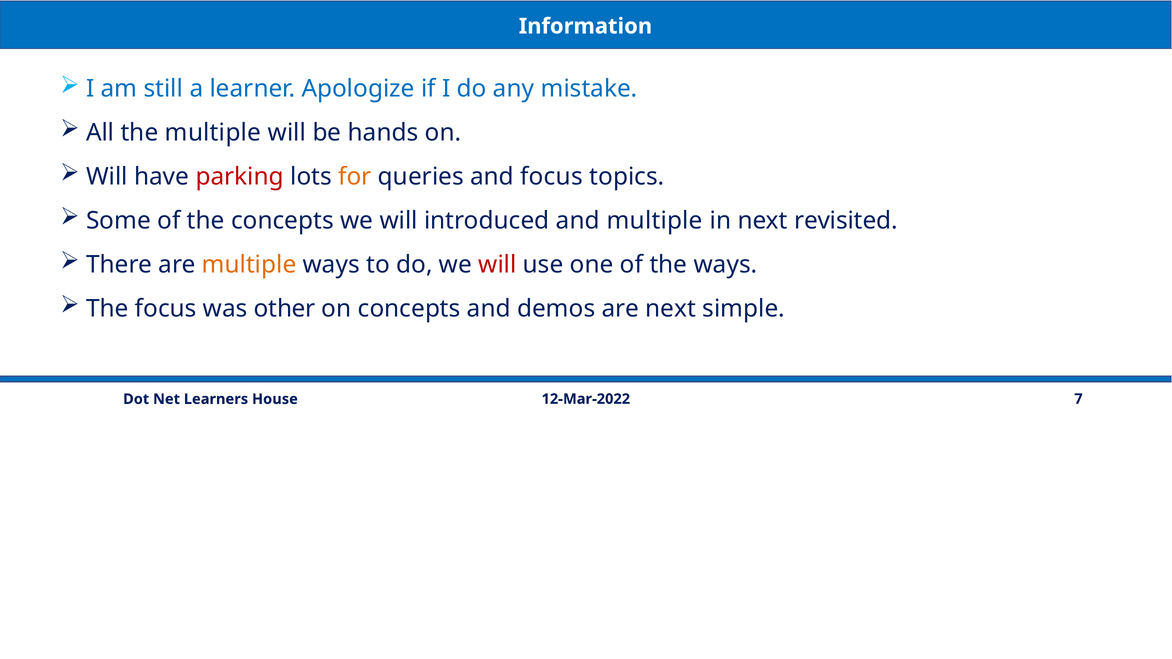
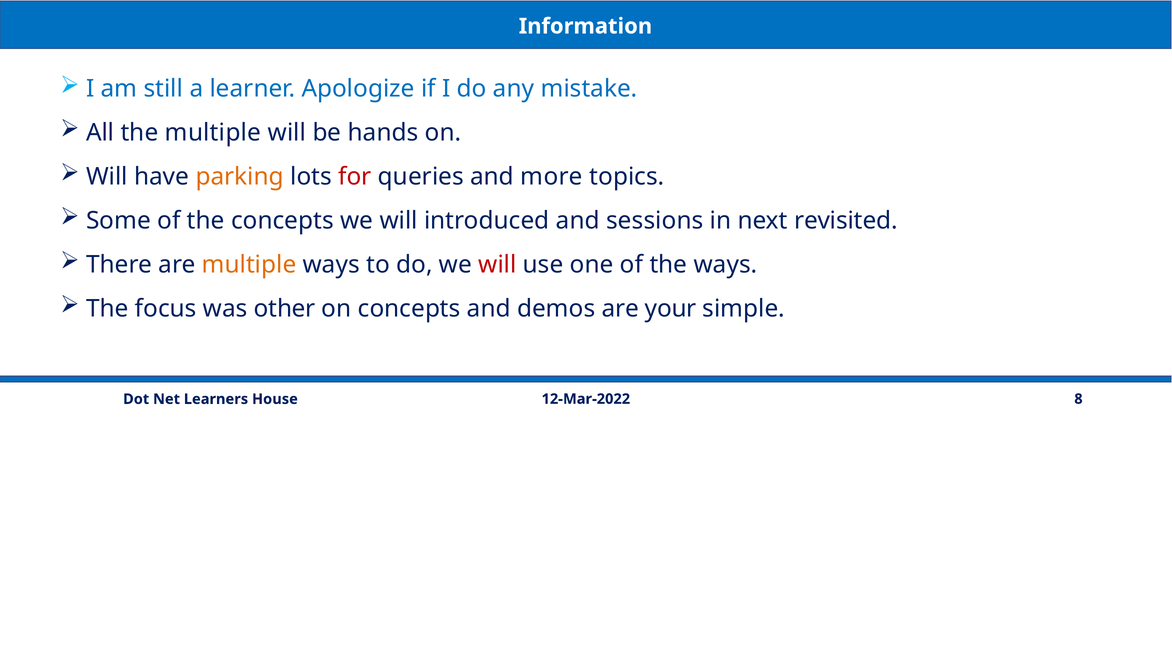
parking colour: red -> orange (240, 177)
for colour: orange -> red (355, 177)
and focus: focus -> more (552, 177)
and multiple: multiple -> sessions (655, 221)
are next: next -> your (671, 309)
7: 7 -> 8 (1078, 399)
